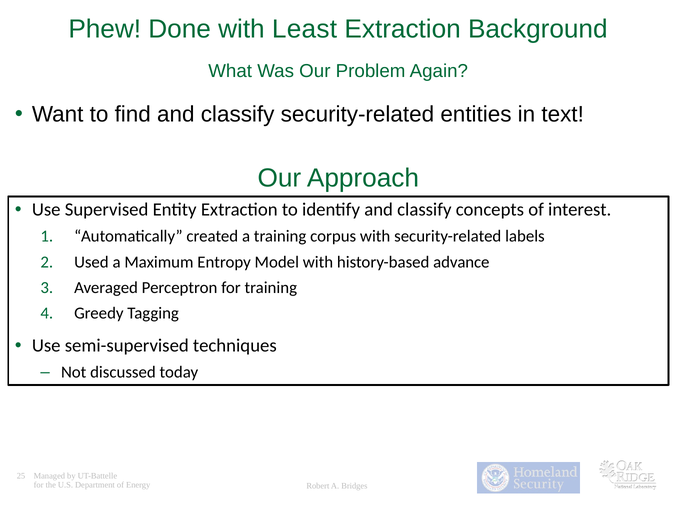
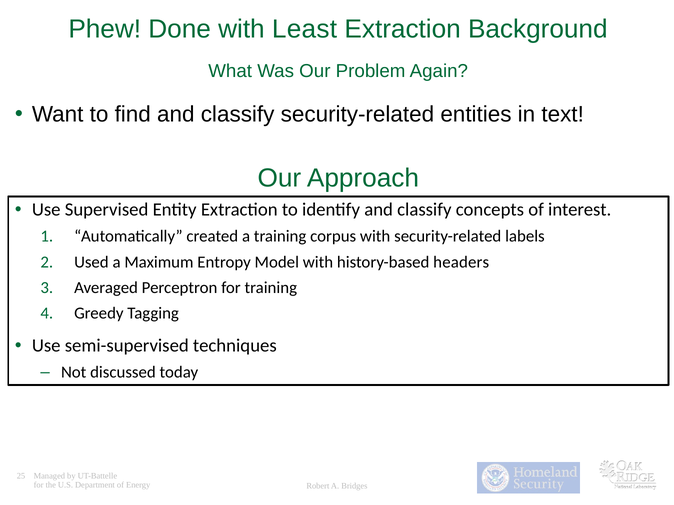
advance: advance -> headers (461, 262)
